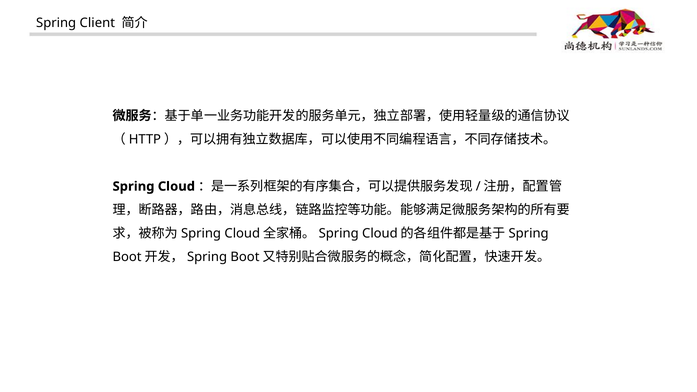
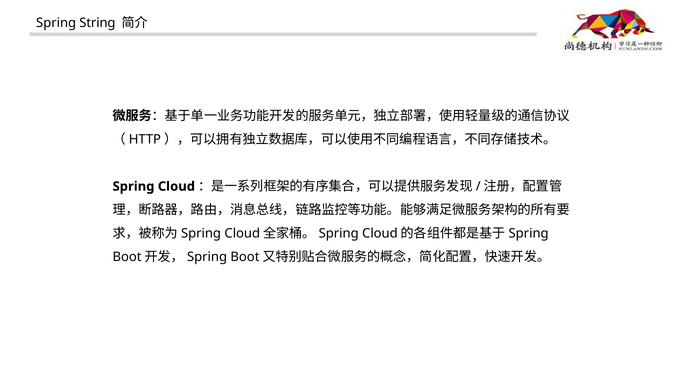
Client: Client -> String (97, 23)
